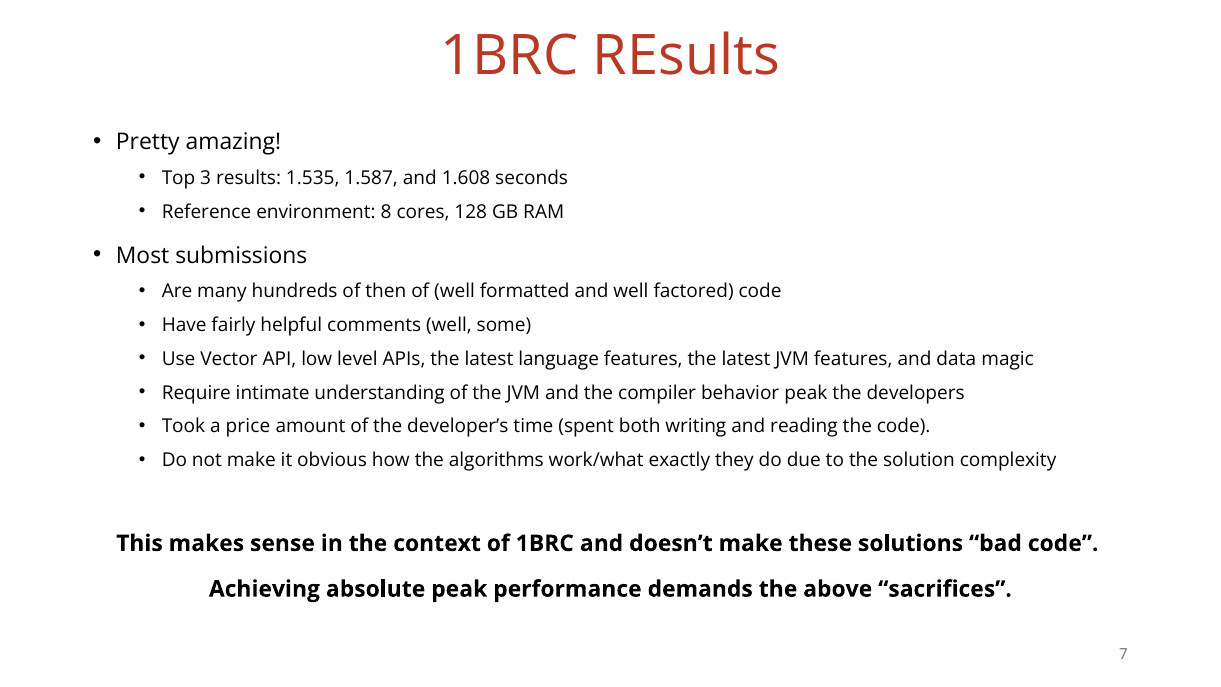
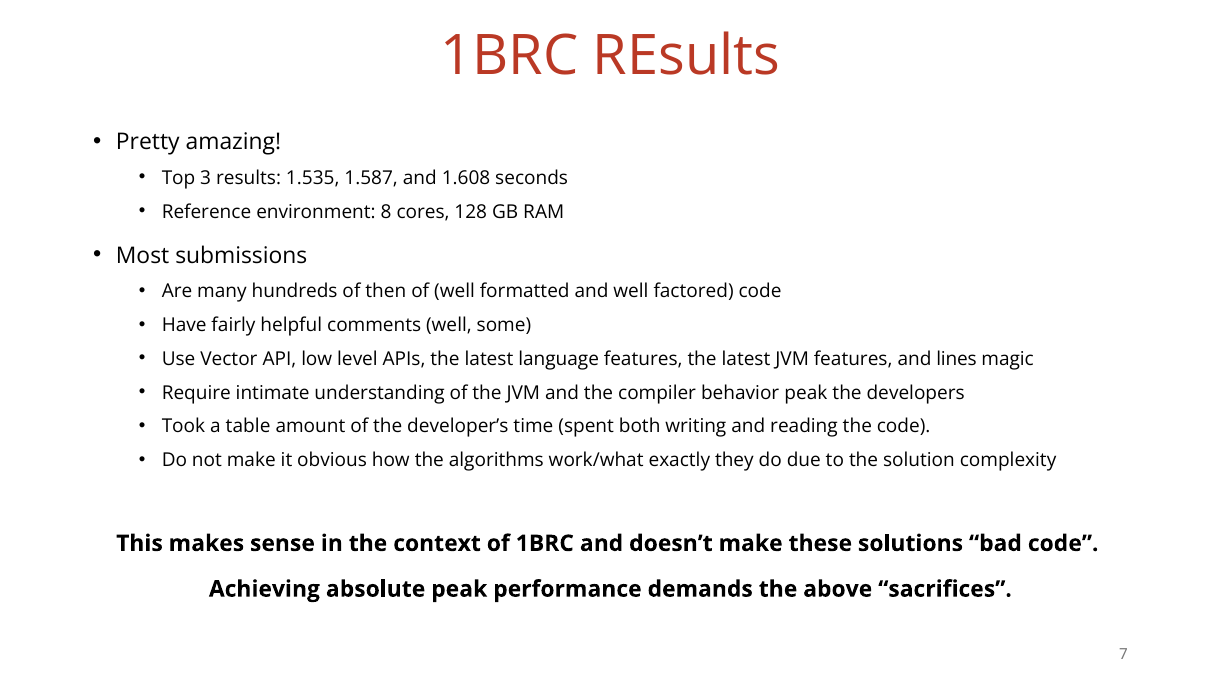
data: data -> lines (957, 359)
price: price -> table (248, 426)
